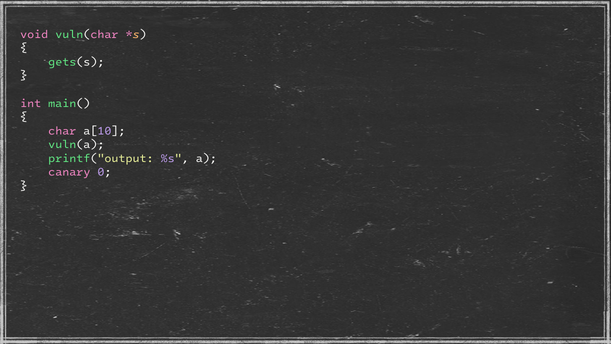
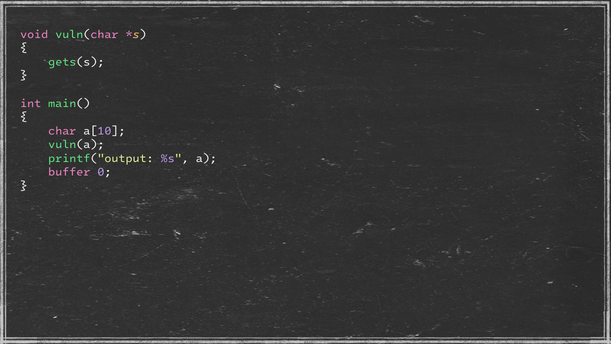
canary: canary -> buffer (69, 172)
